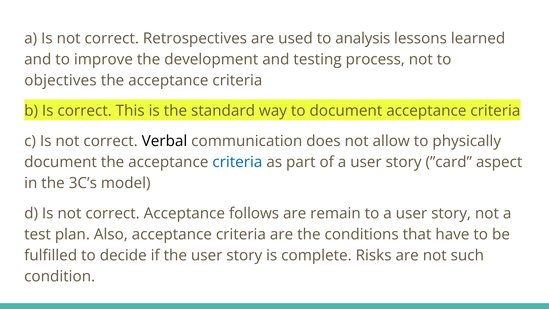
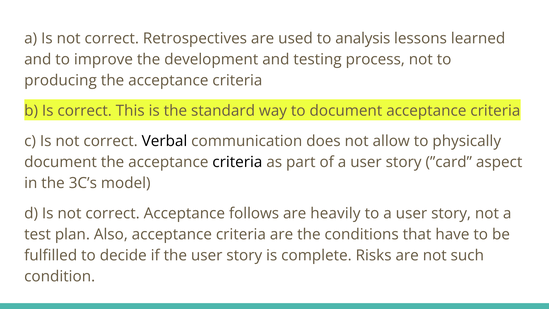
objectives: objectives -> producing (61, 81)
criteria colour: blue -> black (237, 162)
remain: remain -> heavily (335, 213)
